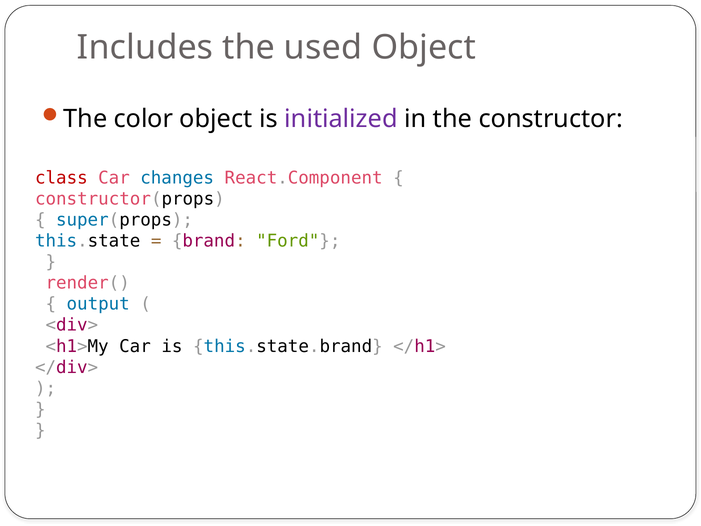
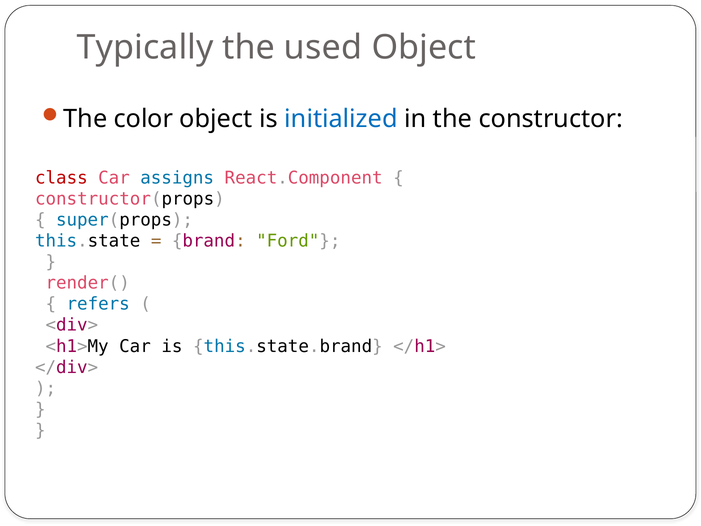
Includes: Includes -> Typically (145, 47)
initialized colour: purple -> blue (341, 119)
changes: changes -> assigns (177, 178)
output: output -> refers (98, 304)
